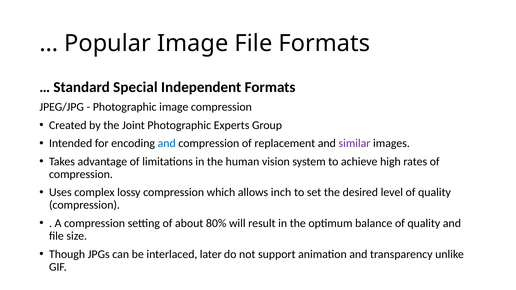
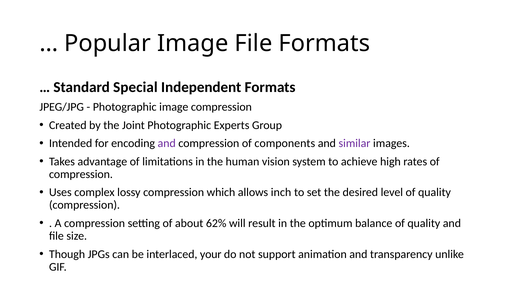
and colour: blue -> purple (167, 143)
replacement: replacement -> components (285, 143)
80%: 80% -> 62% (216, 223)
later: later -> your (211, 254)
